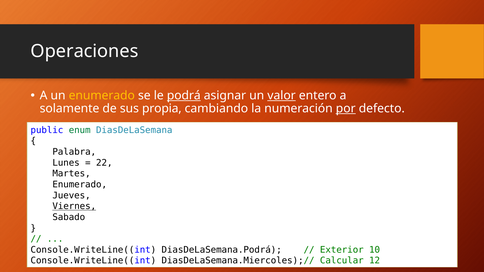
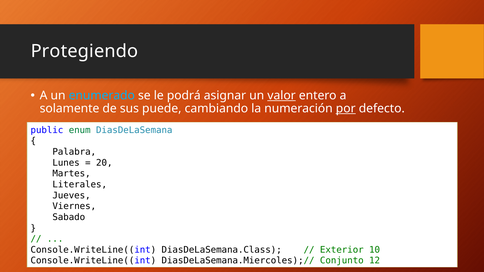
Operaciones: Operaciones -> Protegiendo (84, 51)
enumerado colour: yellow -> light blue (102, 96)
podrá underline: present -> none (184, 96)
propia: propia -> puede (162, 109)
22: 22 -> 20 (104, 163)
Enumerado: Enumerado -> Literales (80, 185)
Viernes underline: present -> none (74, 206)
DiasDeLaSemana.Podrá: DiasDeLaSemana.Podrá -> DiasDeLaSemana.Class (222, 250)
Calcular: Calcular -> Conjunto (342, 261)
